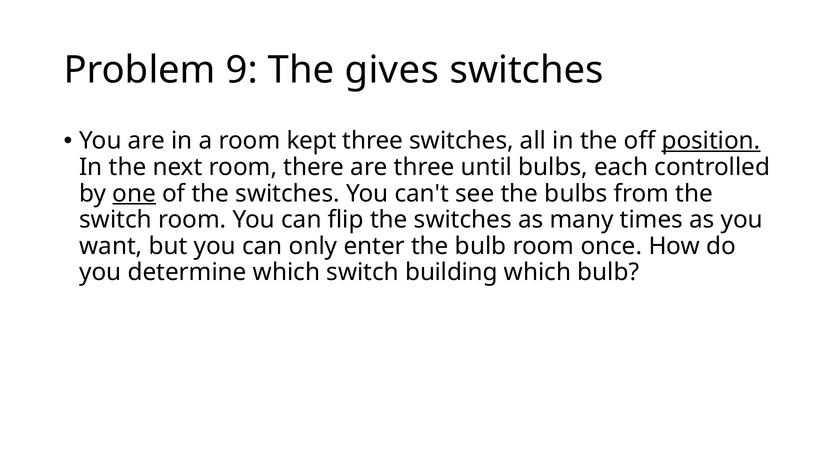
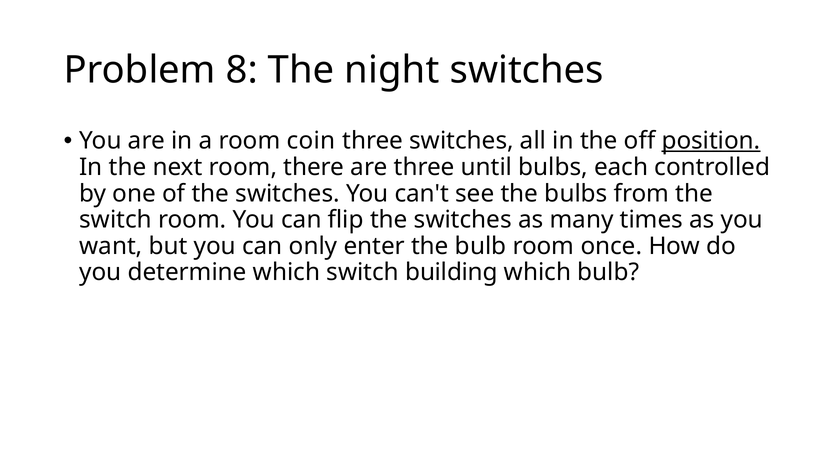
9: 9 -> 8 (242, 70)
gives: gives -> night (392, 70)
kept: kept -> coin (311, 141)
one underline: present -> none (134, 194)
